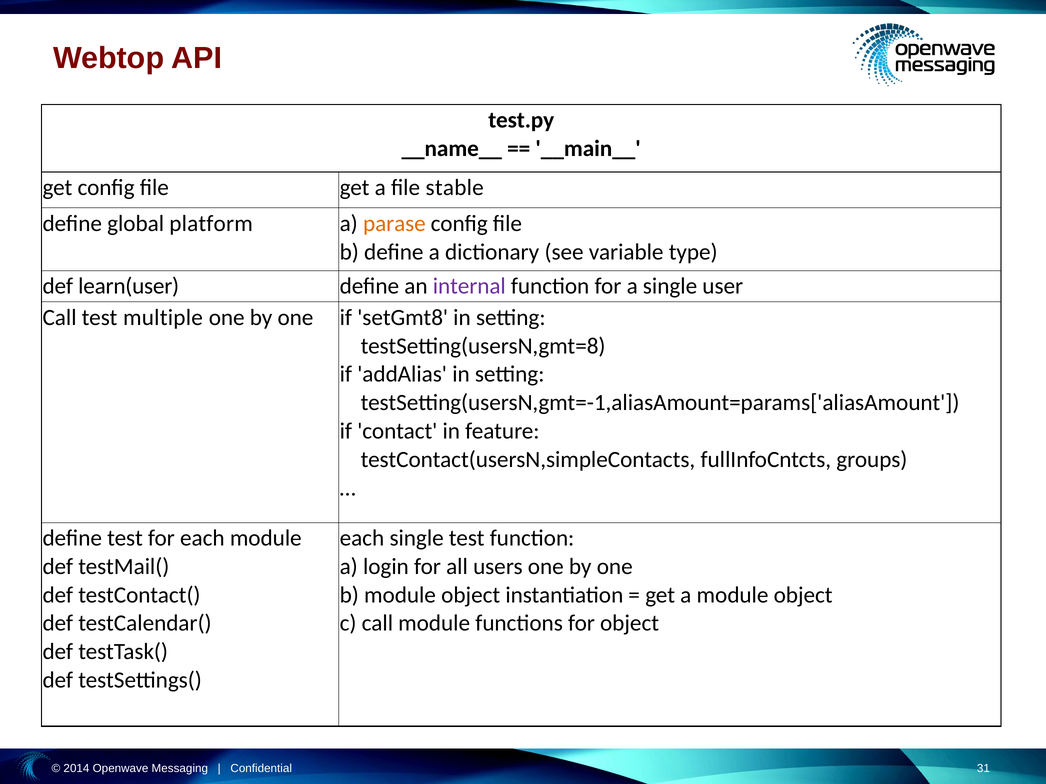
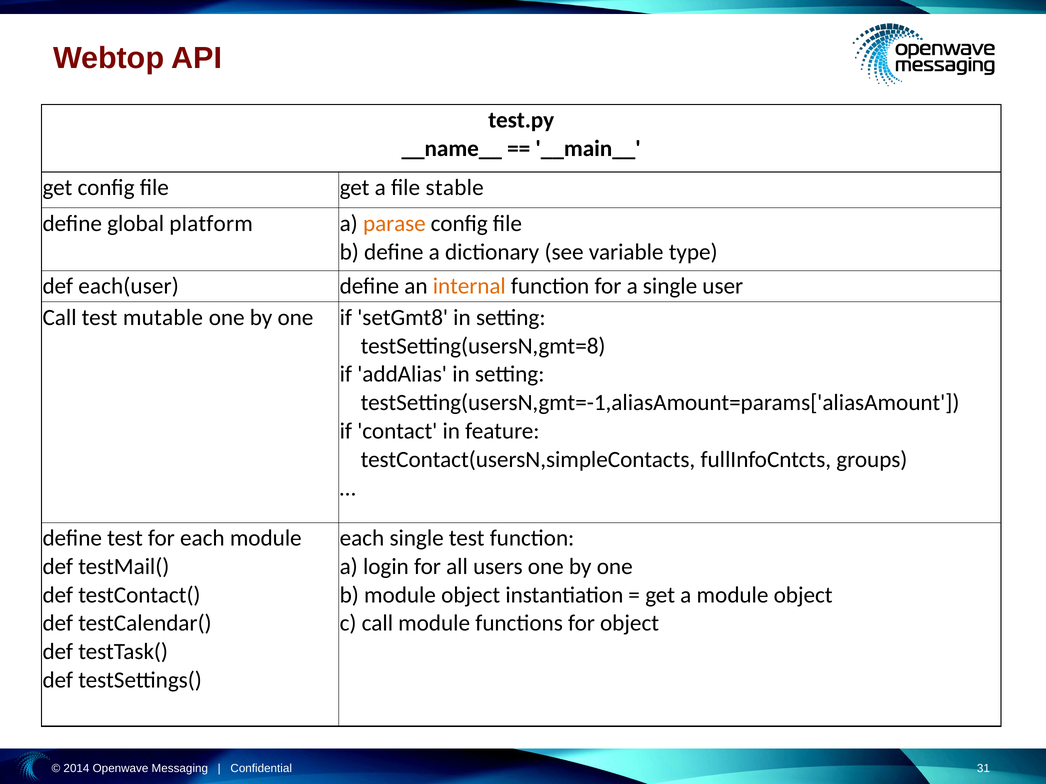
learn(user: learn(user -> each(user (129, 286)
internal colour: purple -> orange (469, 286)
multiple: multiple -> mutable (163, 318)
